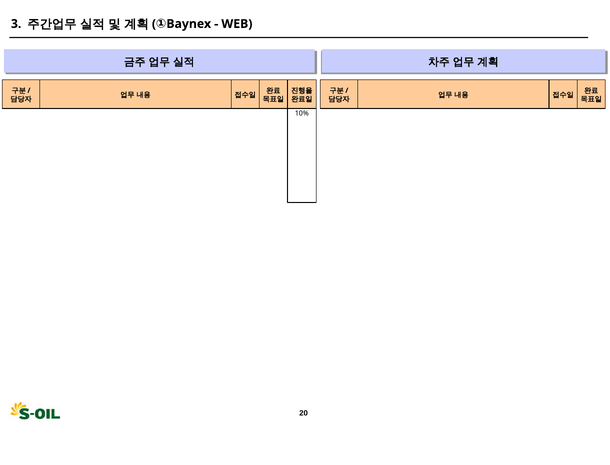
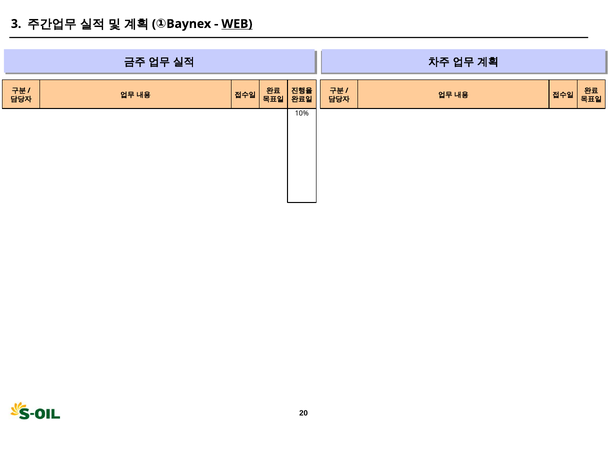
WEB underline: none -> present (237, 24)
